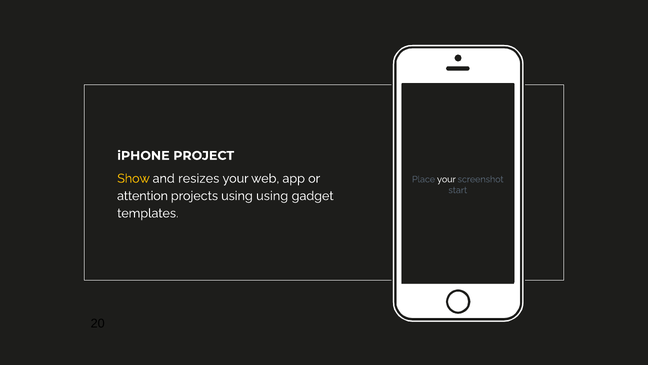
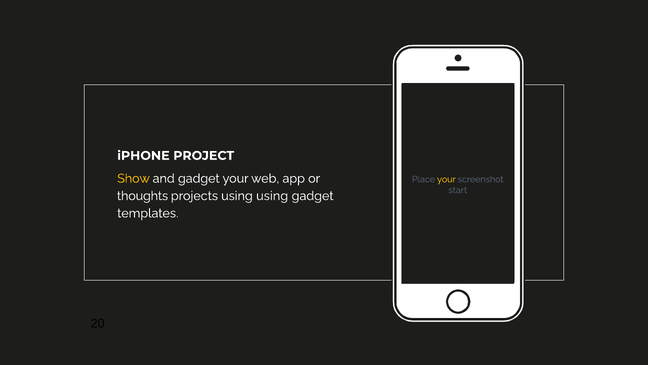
and resizes: resizes -> gadget (199, 178)
your colour: white -> yellow (446, 179)
attention: attention -> thoughts (143, 196)
